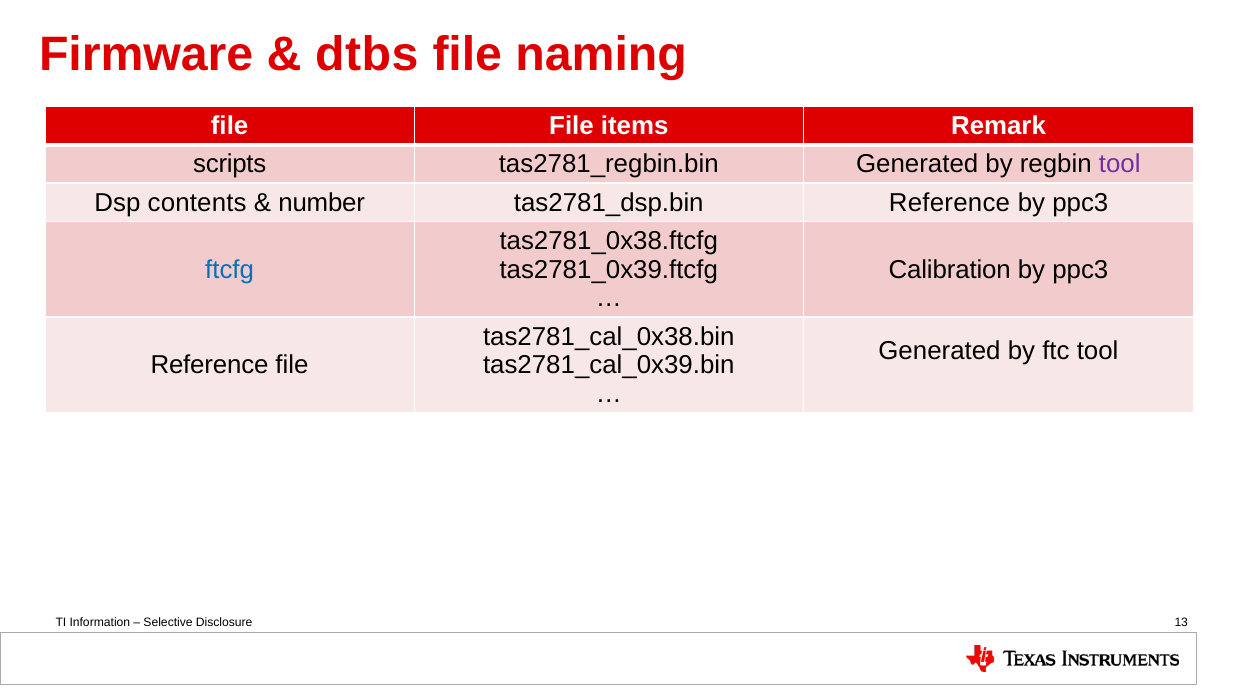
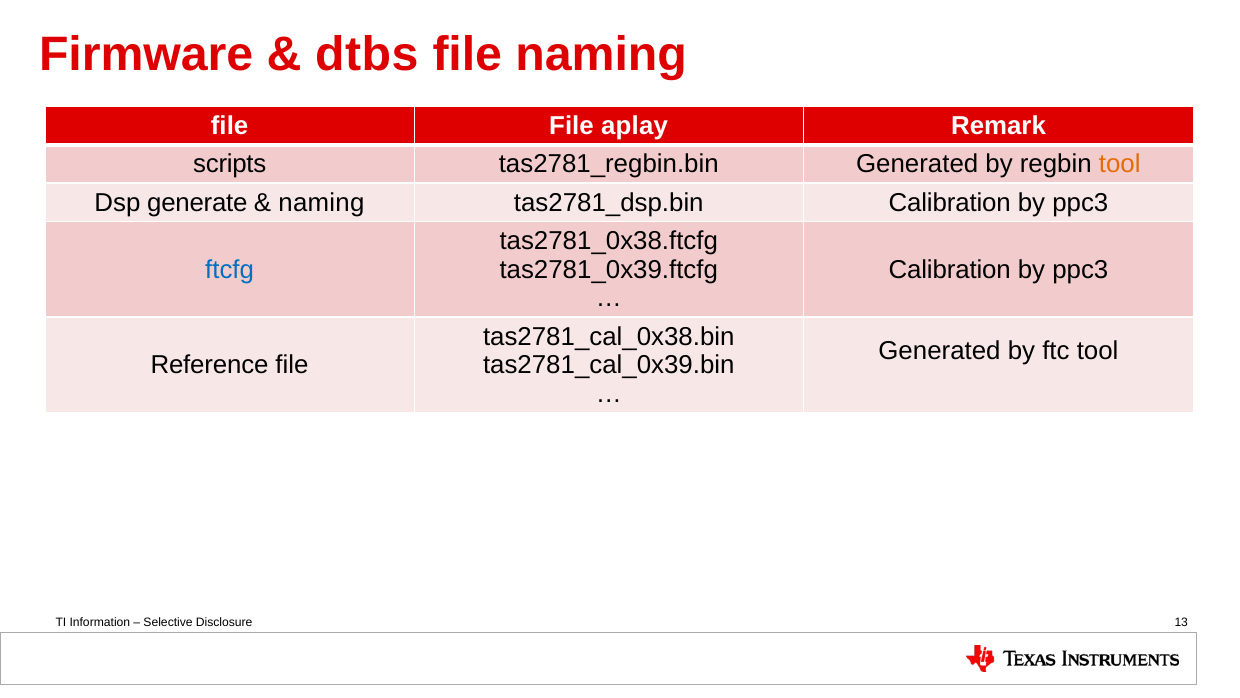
items: items -> aplay (635, 126)
tool colour: purple -> orange (1120, 164)
contents: contents -> generate (197, 202)
number: number -> naming (321, 202)
Reference: Reference -> Calibration (950, 202)
